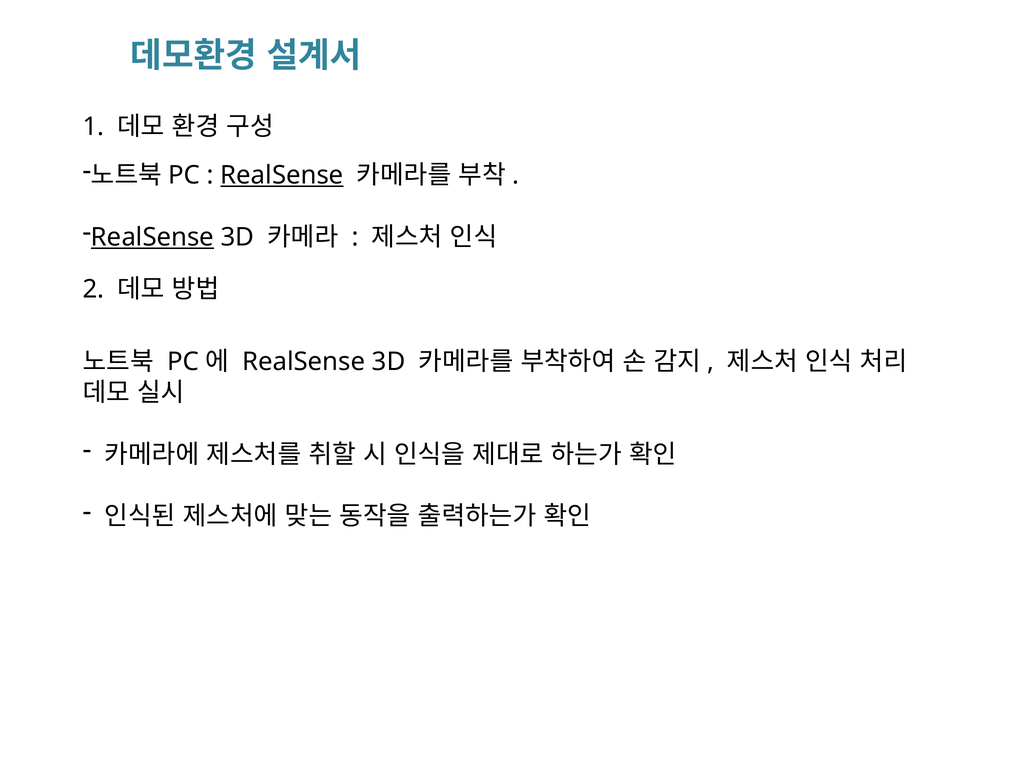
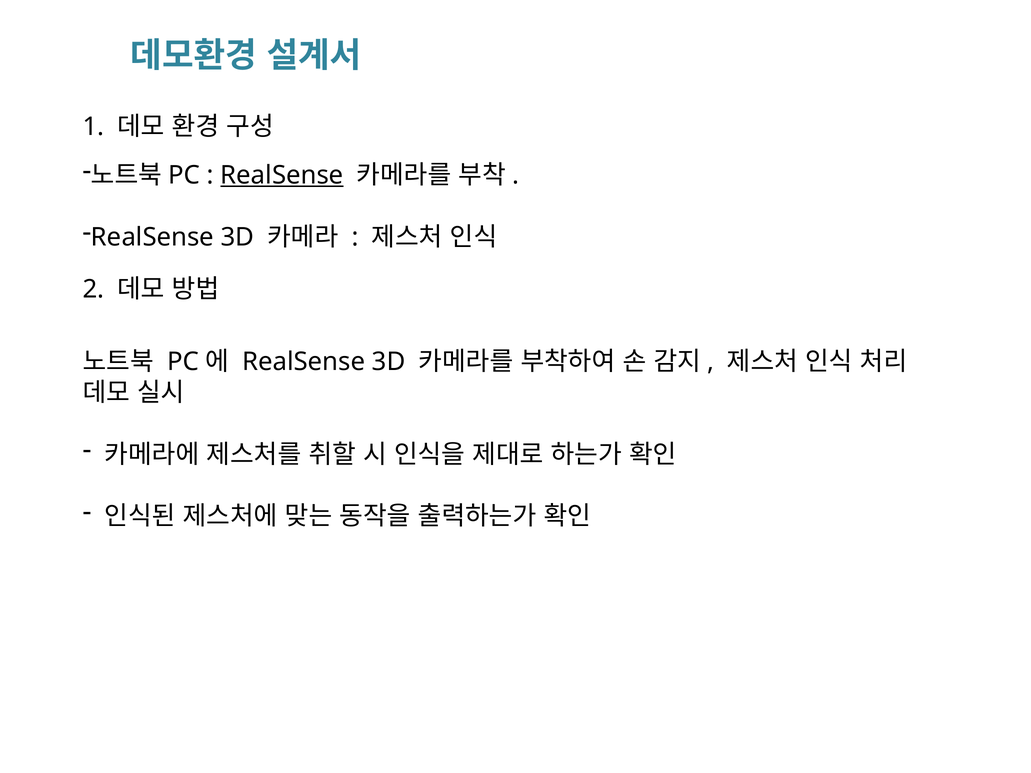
RealSense underline: present -> none (152, 237)
